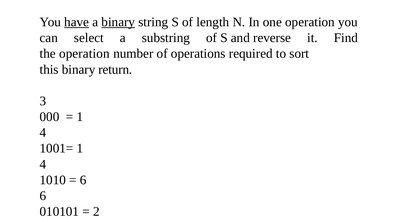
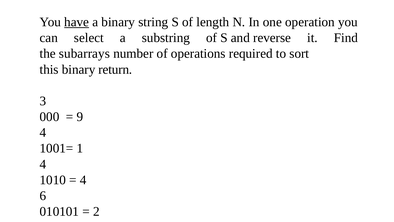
binary underline: present -> none (118, 22)
the operation: operation -> subarrays (84, 54)
1: 1 -> 9 (80, 117)
6: 6 -> 4 (83, 180)
